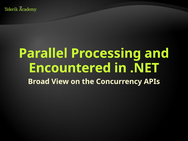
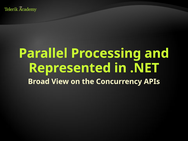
Encountered: Encountered -> Represented (70, 68)
